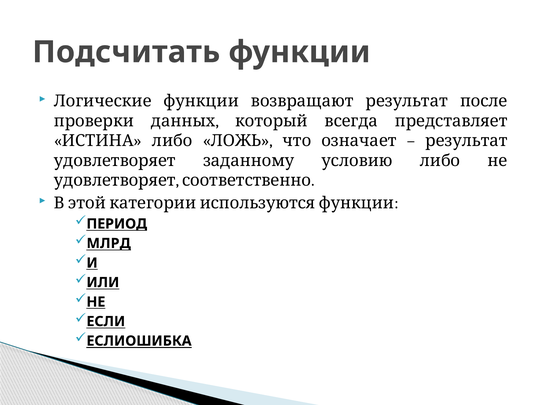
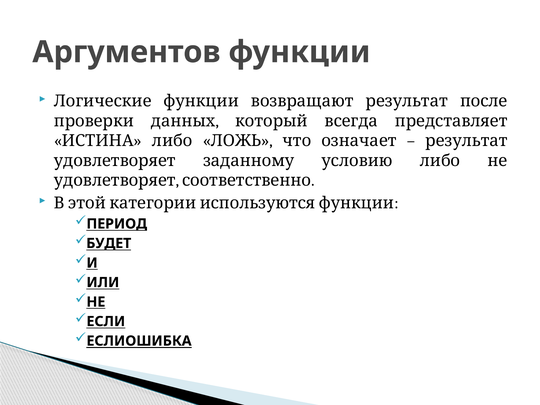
Подсчитать: Подсчитать -> Аргументов (126, 52)
МЛРД: МЛРД -> БУДЕТ (109, 243)
